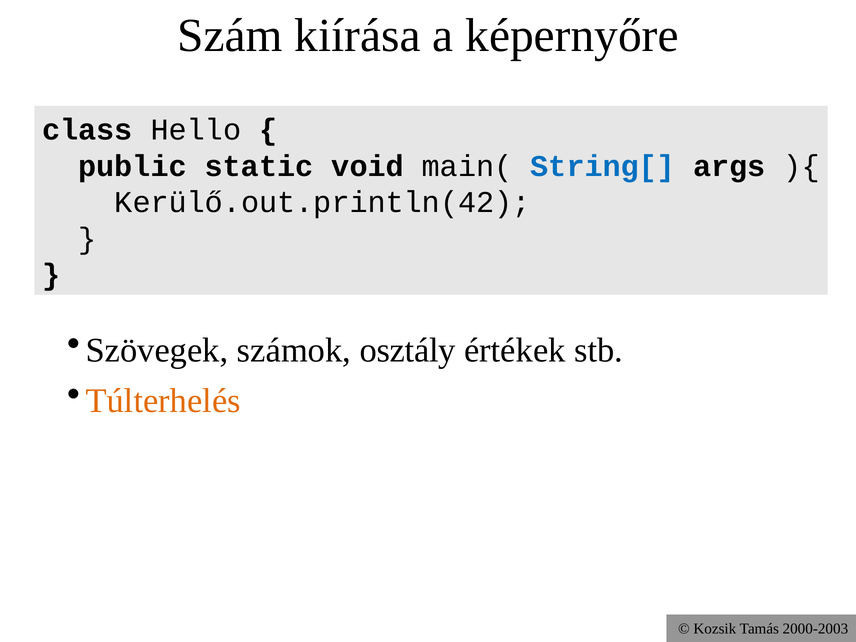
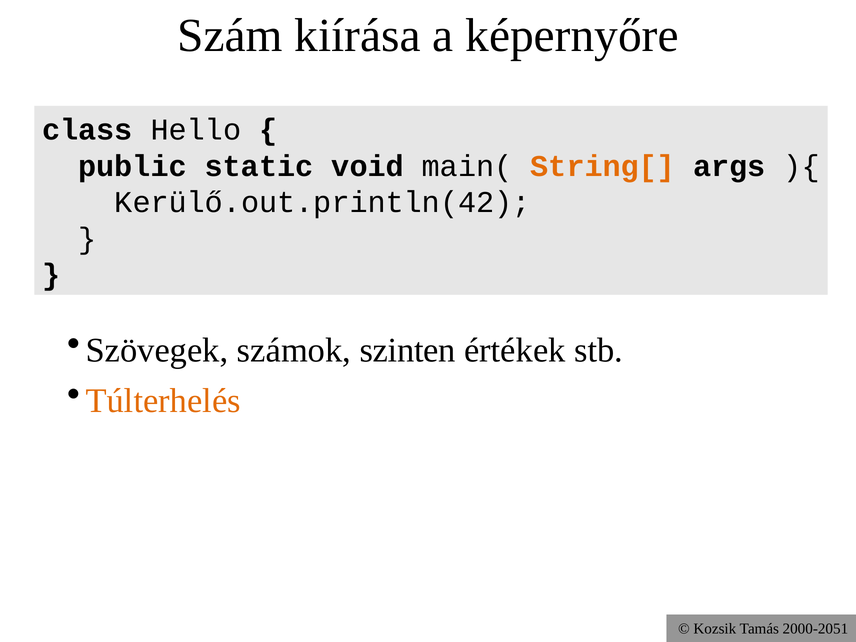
String[ colour: blue -> orange (603, 166)
osztály: osztály -> szinten (408, 350)
2000-2003: 2000-2003 -> 2000-2051 (815, 628)
